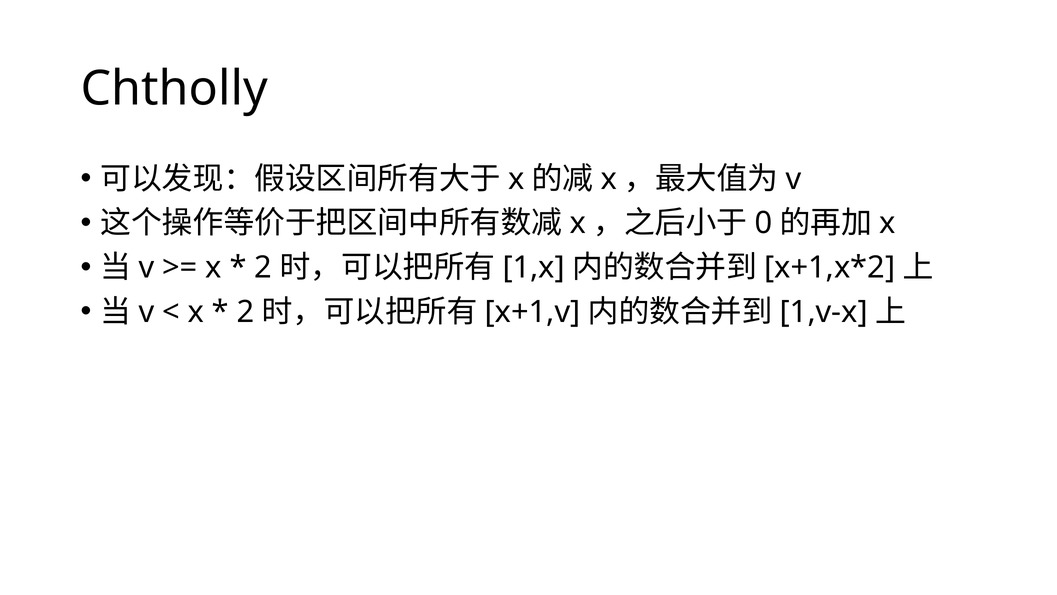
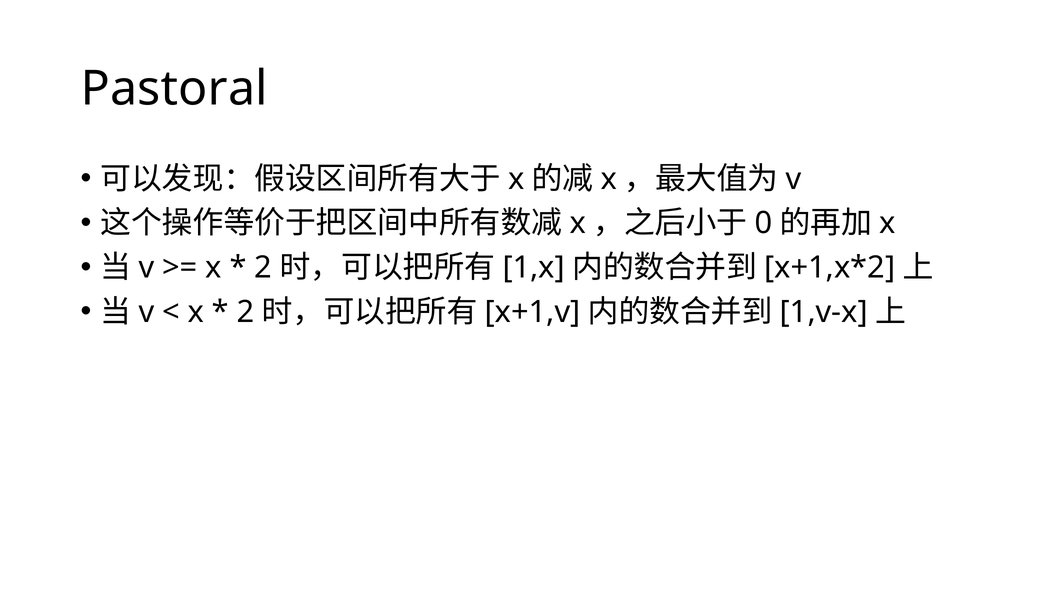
Chtholly: Chtholly -> Pastoral (174, 89)
